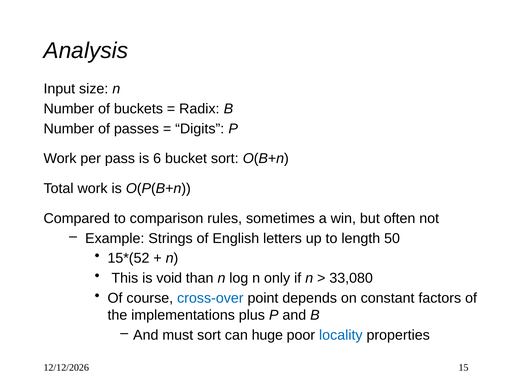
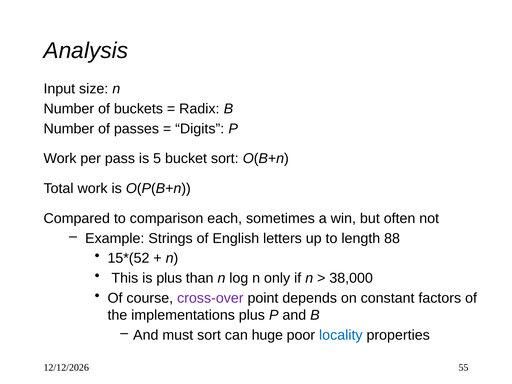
6: 6 -> 5 (157, 159)
rules: rules -> each (225, 218)
50: 50 -> 88 (392, 238)
is void: void -> plus (169, 278)
33,080: 33,080 -> 38,000 (351, 278)
cross-over colour: blue -> purple (210, 298)
15: 15 -> 55 (463, 368)
